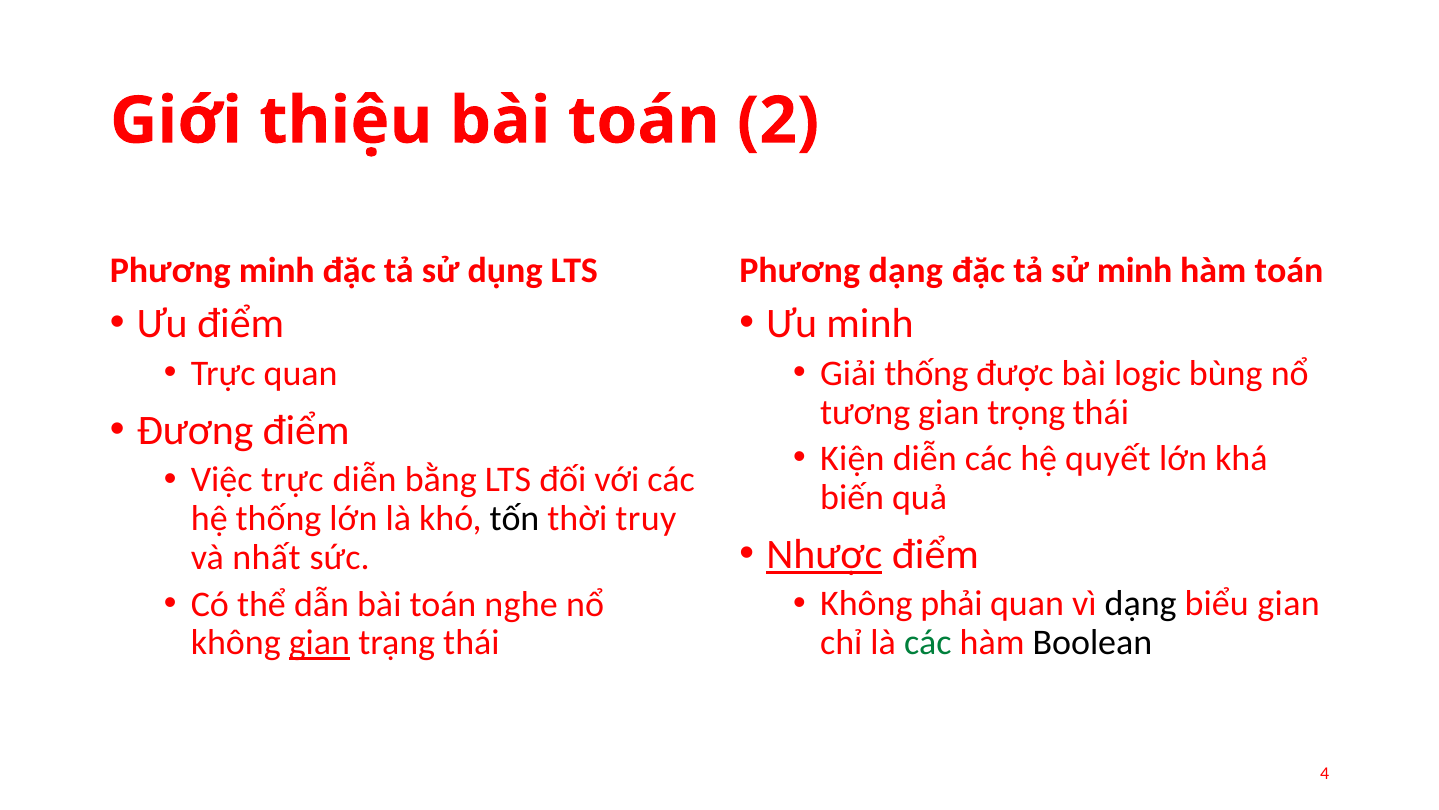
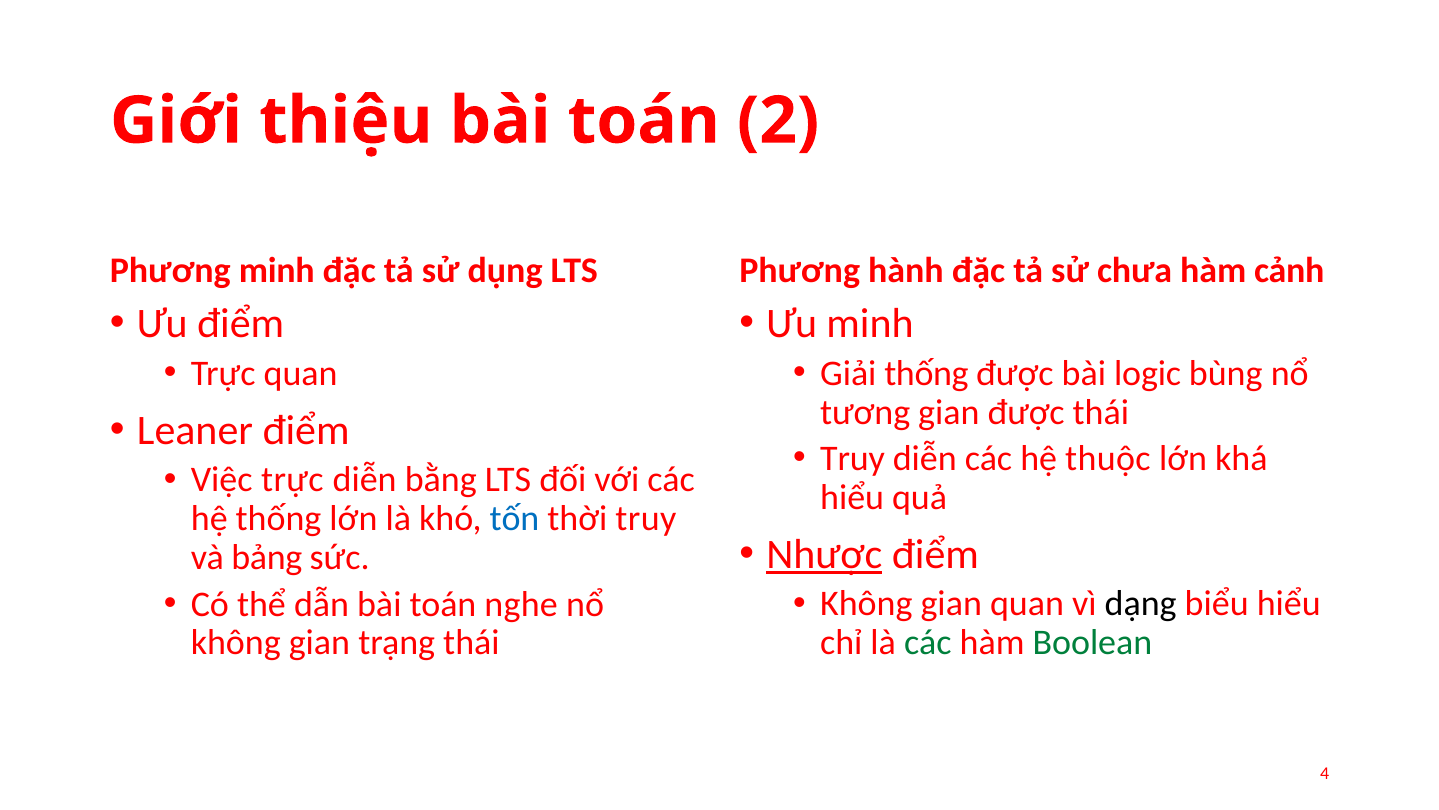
Phương dạng: dạng -> hành (906, 271)
sử minh: minh -> chưa (1135, 271)
hàm toán: toán -> cảnh (1289, 271)
gian trọng: trọng -> được (1026, 412)
Đương: Đương -> Leaner (195, 430)
Kiện: Kiện -> Truy (853, 458)
quyết: quyết -> thuộc (1108, 458)
biến: biến -> hiểu (852, 497)
tốn colour: black -> blue (515, 519)
nhất: nhất -> bảng (267, 557)
phải: phải -> gian (951, 604)
biểu gian: gian -> hiểu (1289, 604)
Boolean colour: black -> green (1092, 642)
gian underline: present -> none (319, 643)
